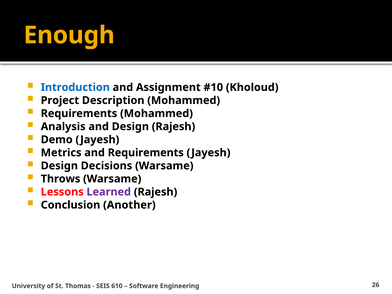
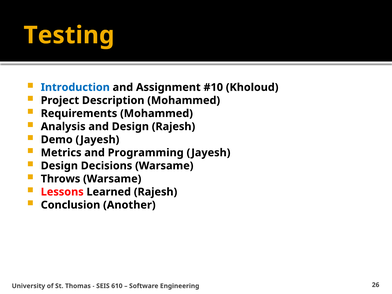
Enough: Enough -> Testing (69, 35)
and Requirements: Requirements -> Programming (146, 153)
Learned colour: purple -> black (109, 192)
